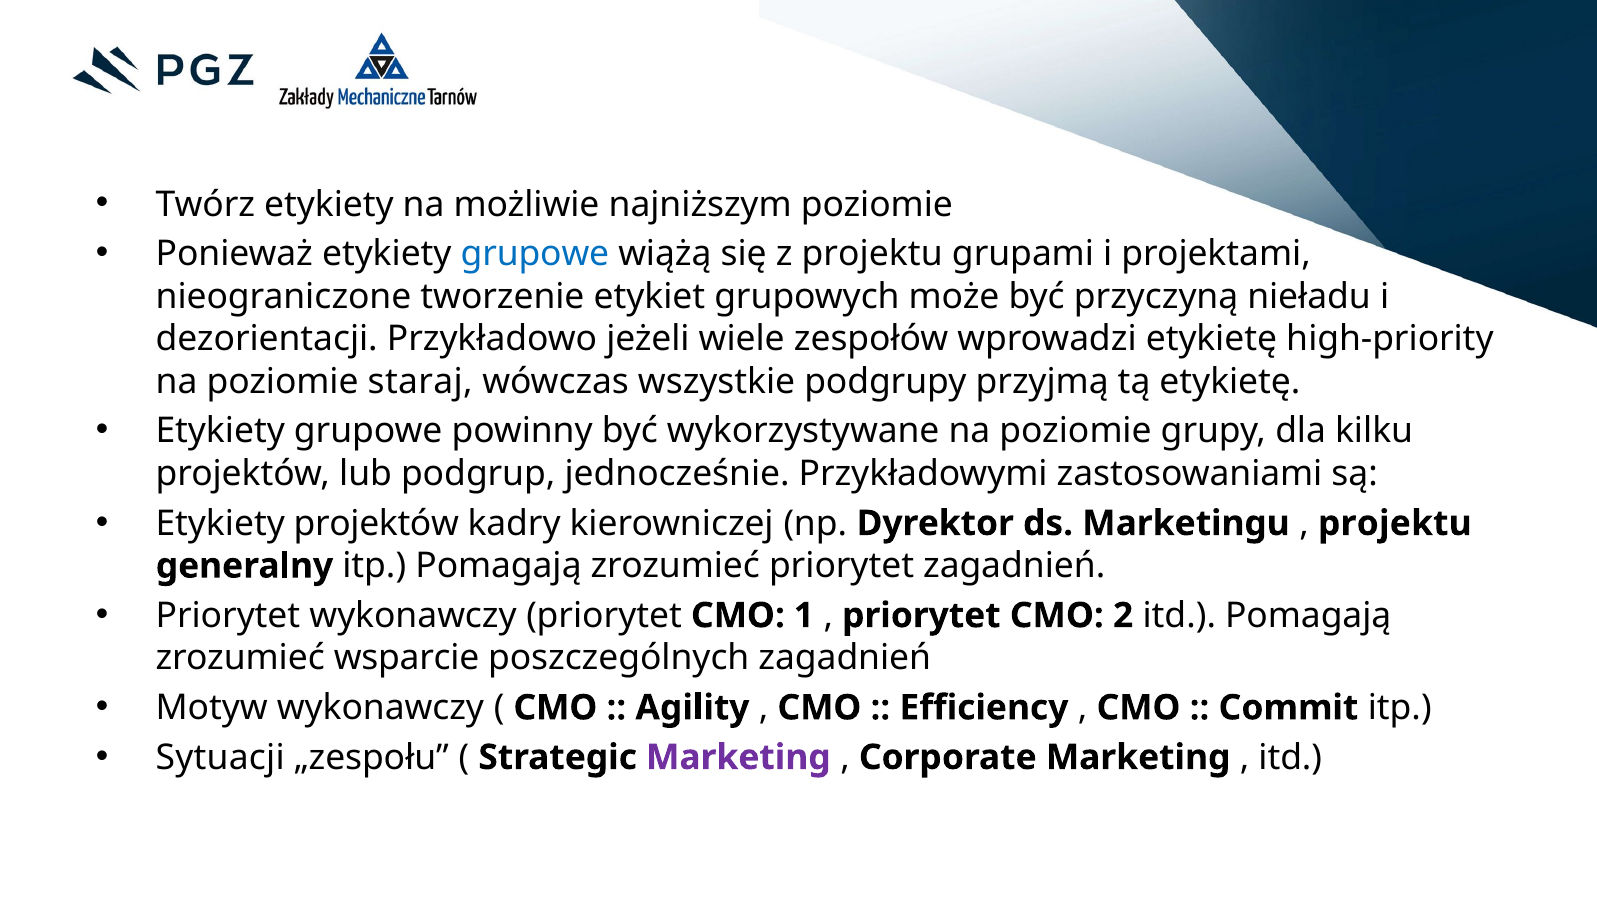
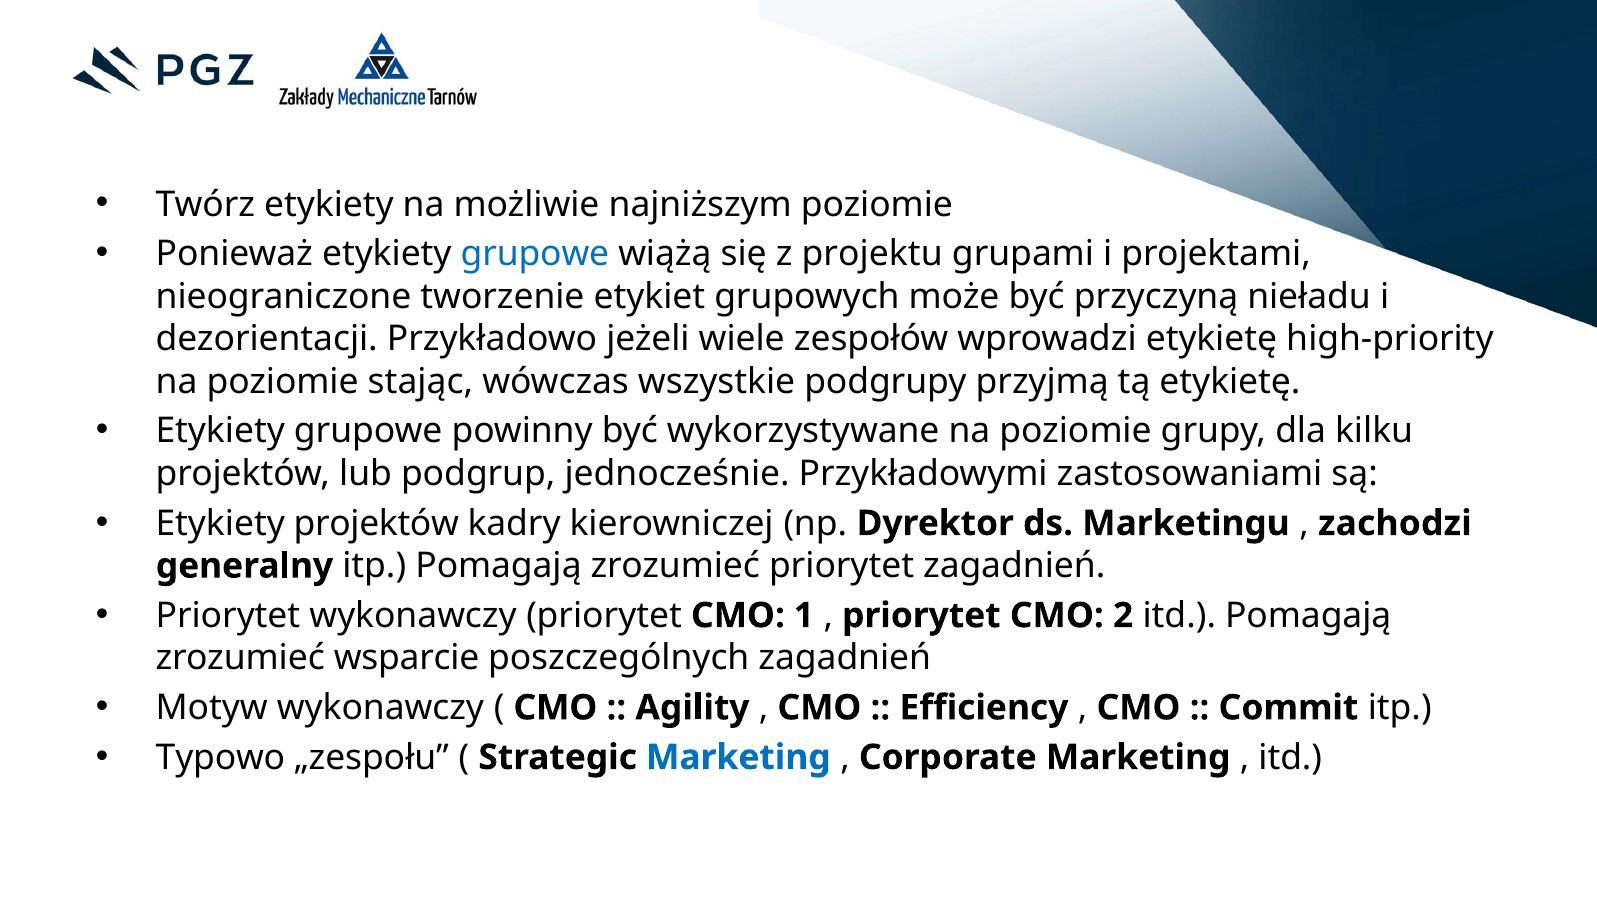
staraj: staraj -> stając (420, 381)
projektu: projektu -> zachodzi (1395, 523)
Sytuacji: Sytuacji -> Typowo (220, 757)
Marketing colour: purple -> blue (738, 757)
